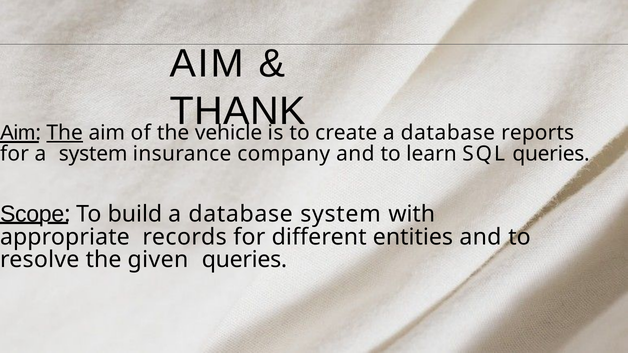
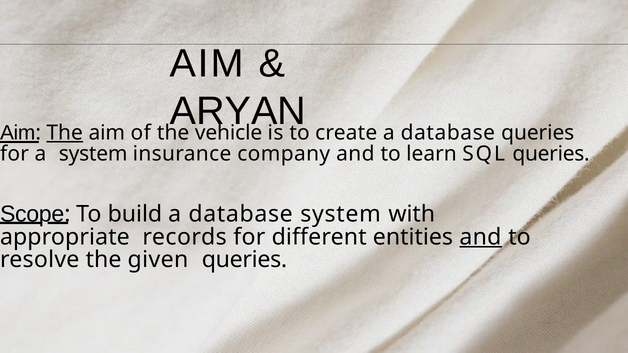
THANK: THANK -> ARYAN (238, 111)
database reports: reports -> queries (538, 133)
and underline: none -> present (480, 237)
